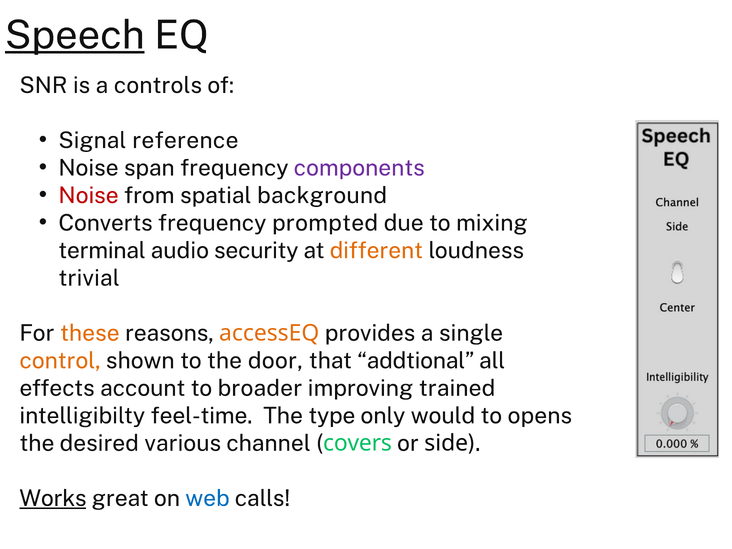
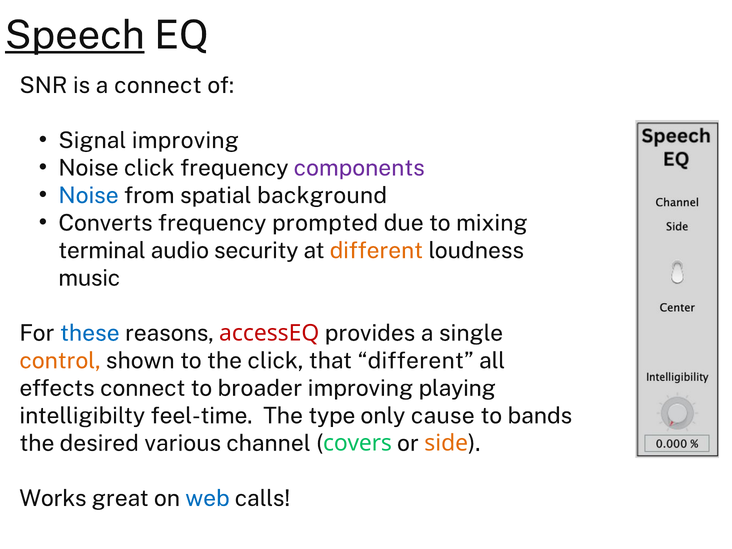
a controls: controls -> connect (158, 85)
Signal reference: reference -> improving (185, 140)
Noise span: span -> click (149, 168)
Noise colour: red -> blue (89, 196)
trivial: trivial -> music (89, 278)
these colour: orange -> blue (90, 333)
accessEQ colour: orange -> red (269, 333)
the door: door -> click (275, 361)
that addtional: addtional -> different (416, 361)
effects account: account -> connect (143, 388)
trained: trained -> playing (457, 388)
would: would -> cause (443, 416)
opens: opens -> bands (540, 416)
side colour: black -> orange (446, 443)
Works underline: present -> none (53, 498)
